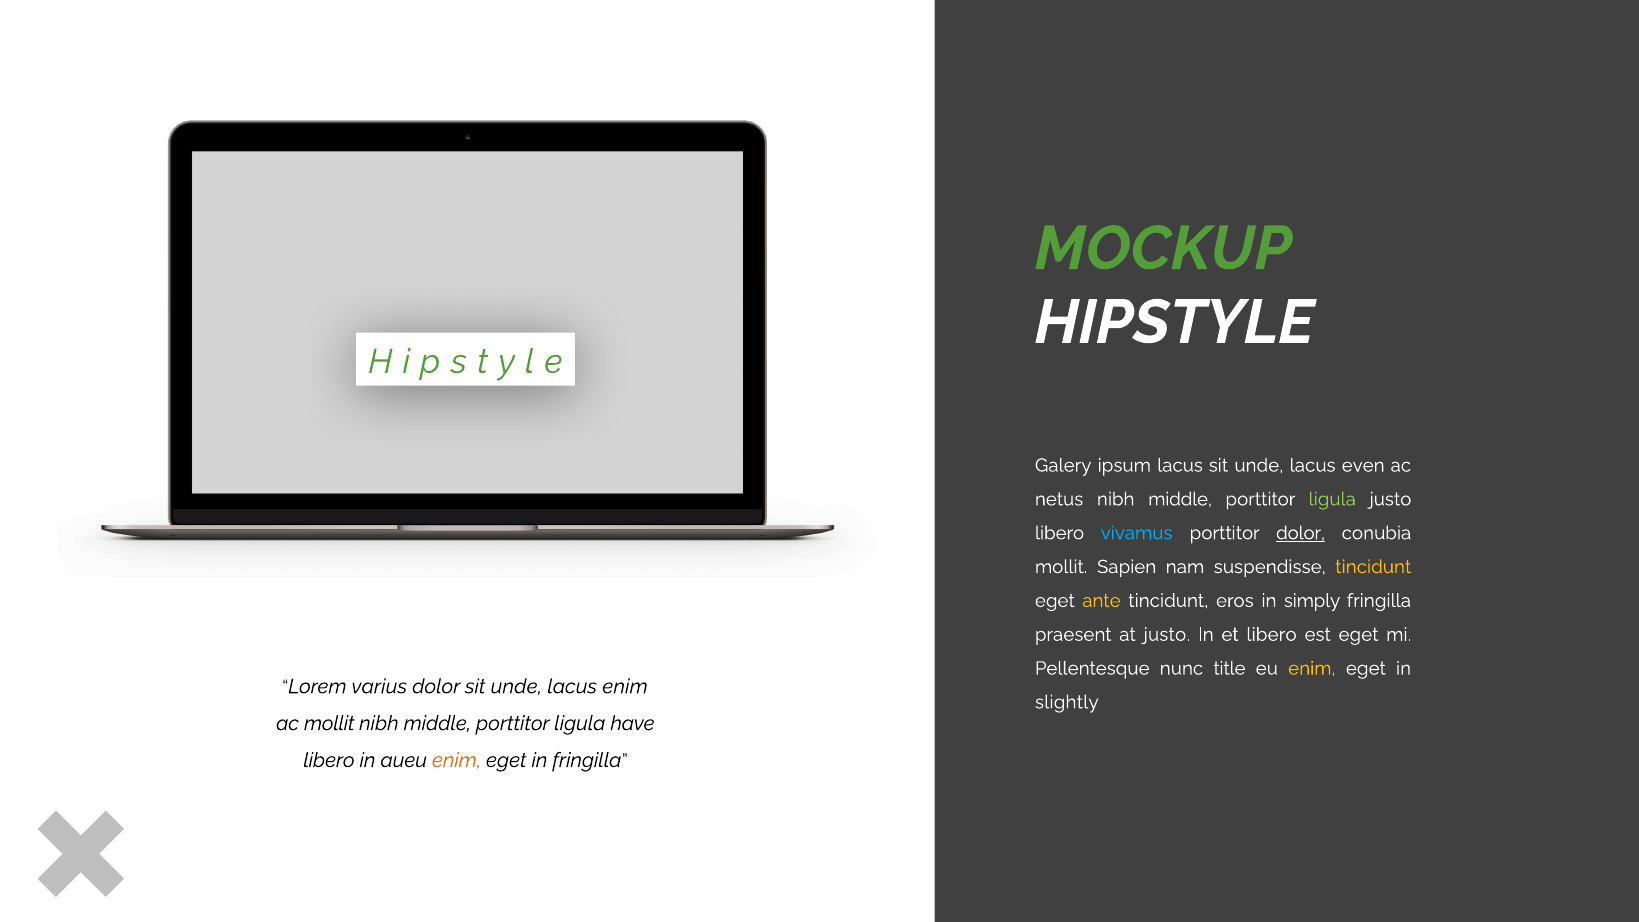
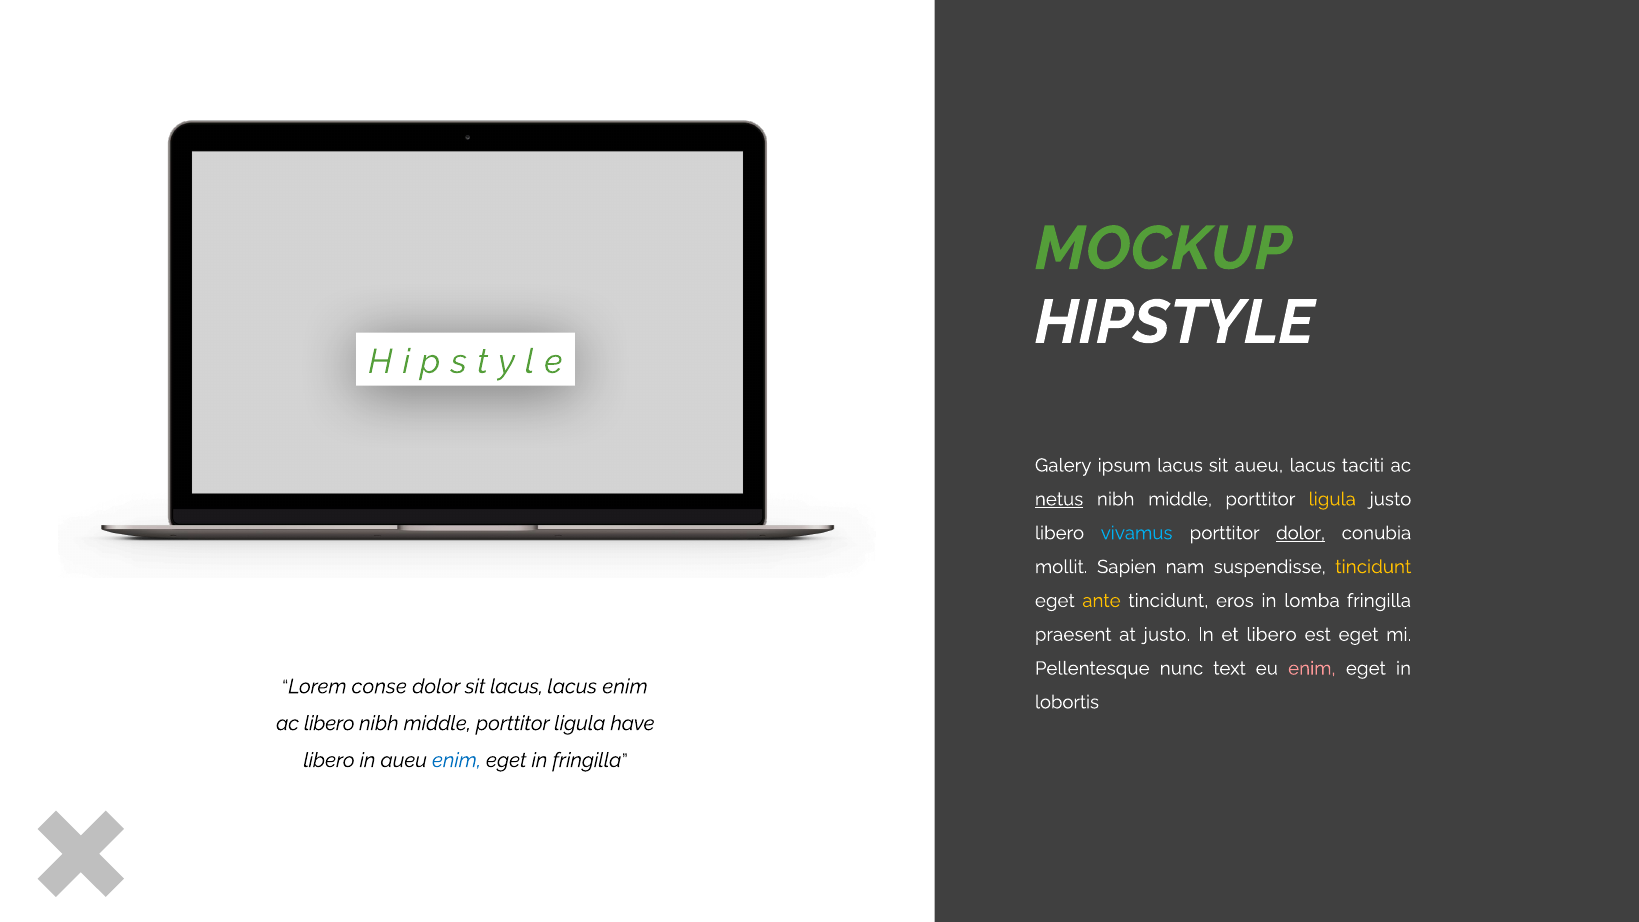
unde: unde -> aueu (1259, 465)
even: even -> taciti (1363, 465)
netus underline: none -> present (1059, 499)
ligula colour: light green -> yellow (1332, 499)
simply: simply -> lomba (1312, 601)
title: title -> text (1229, 668)
enim colour: yellow -> pink (1312, 668)
varius: varius -> conse (379, 686)
dolor sit unde: unde -> lacus (517, 686)
slightly: slightly -> lobortis (1067, 702)
ac mollit: mollit -> libero (329, 723)
enim colour: orange -> blue (457, 760)
